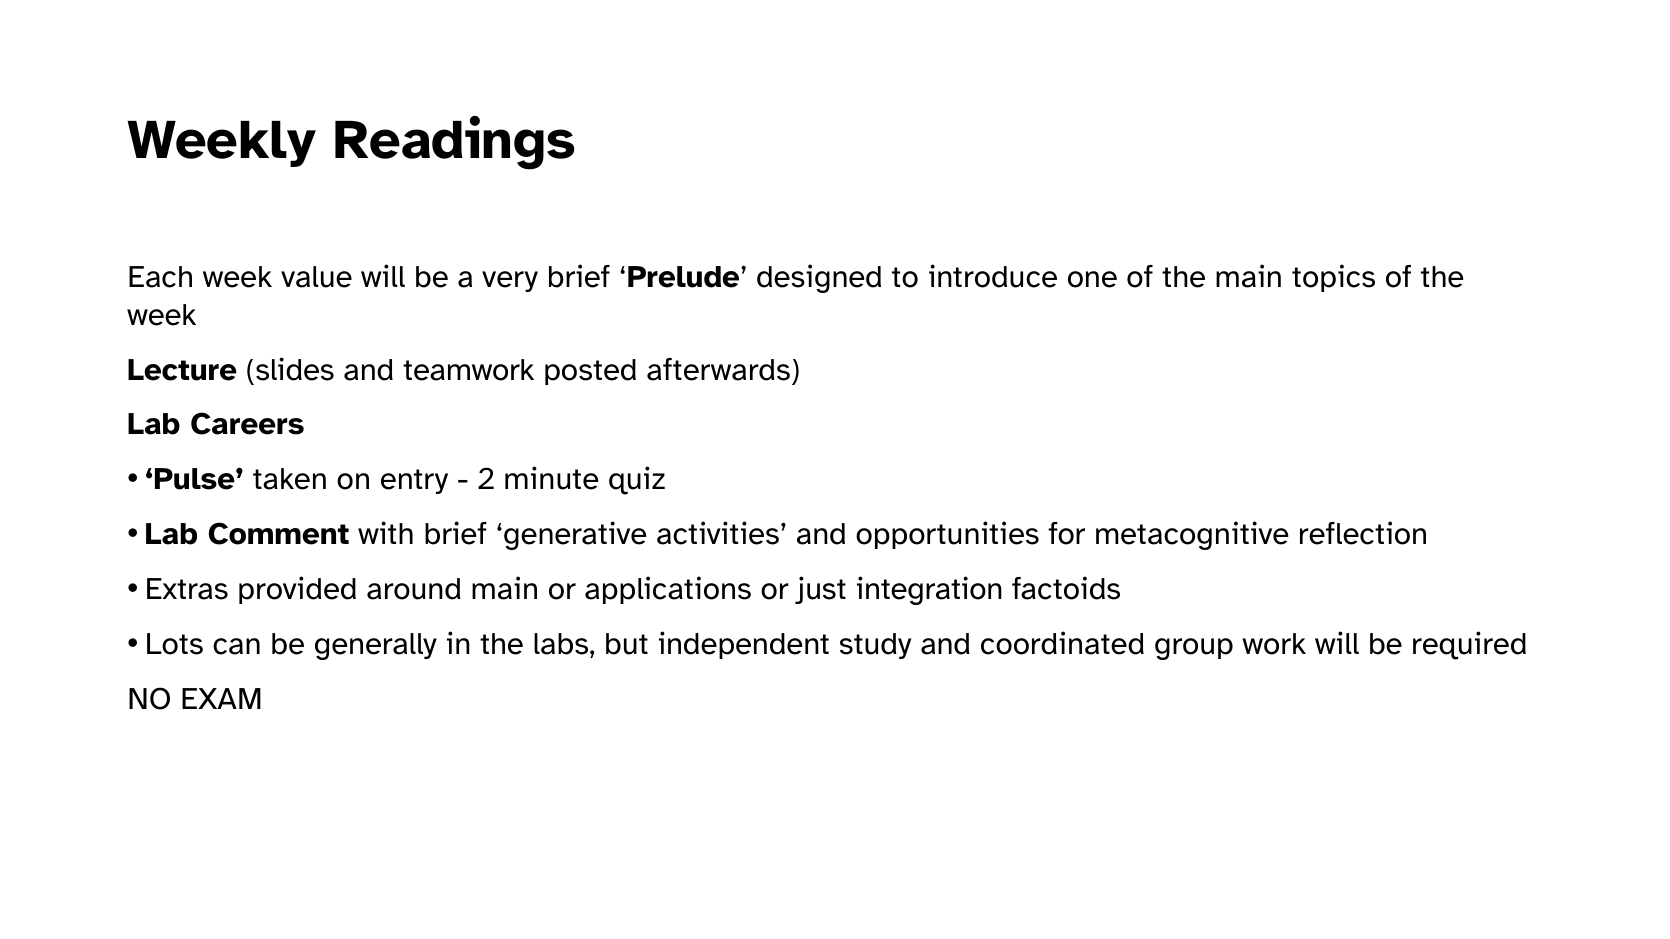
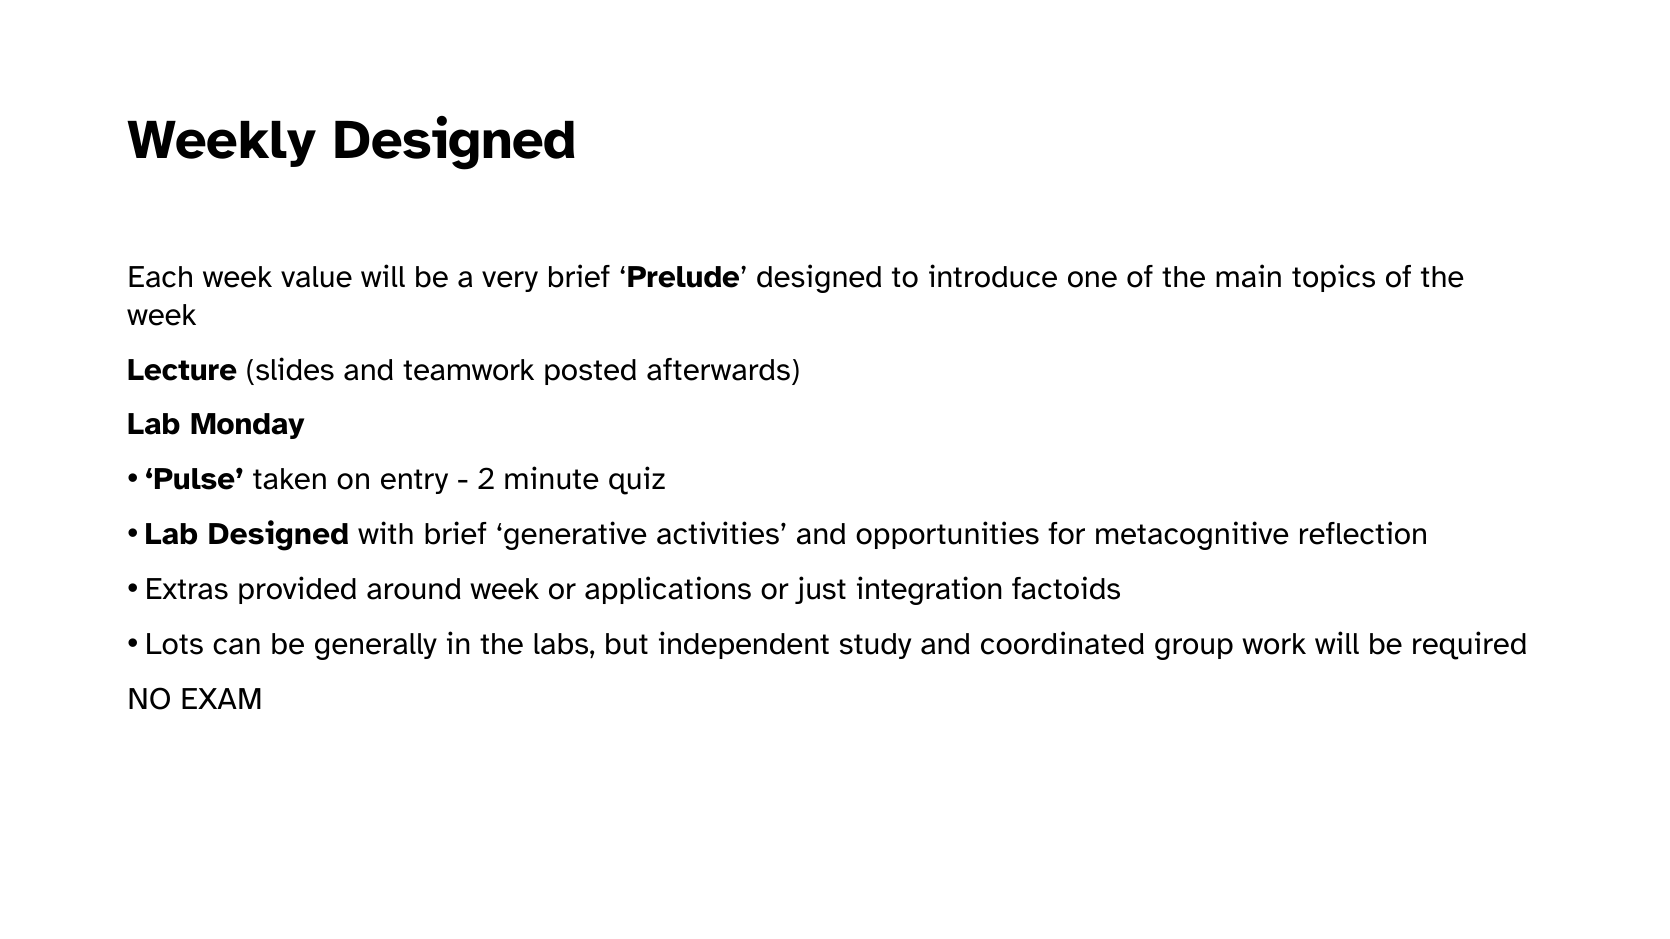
Weekly Readings: Readings -> Designed (455, 140)
Careers: Careers -> Monday (247, 425)
Lab Comment: Comment -> Designed (279, 535)
around main: main -> week (505, 590)
